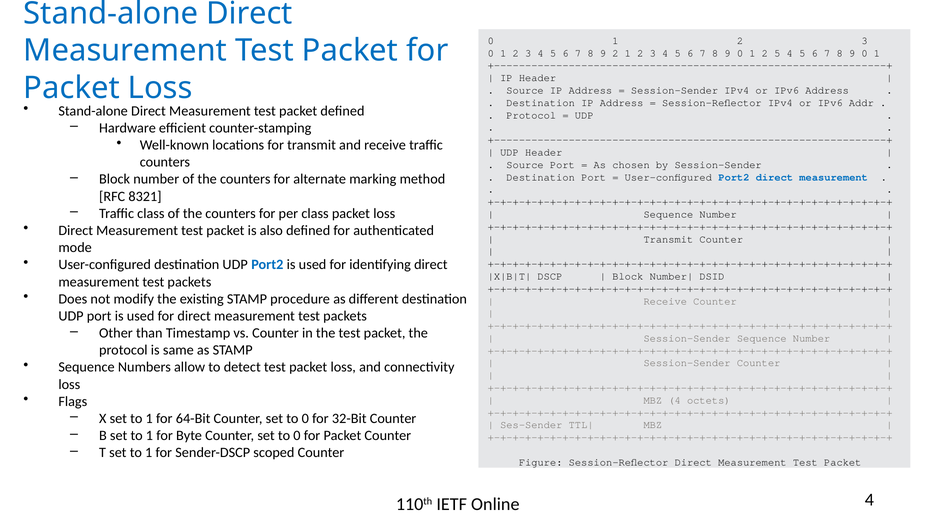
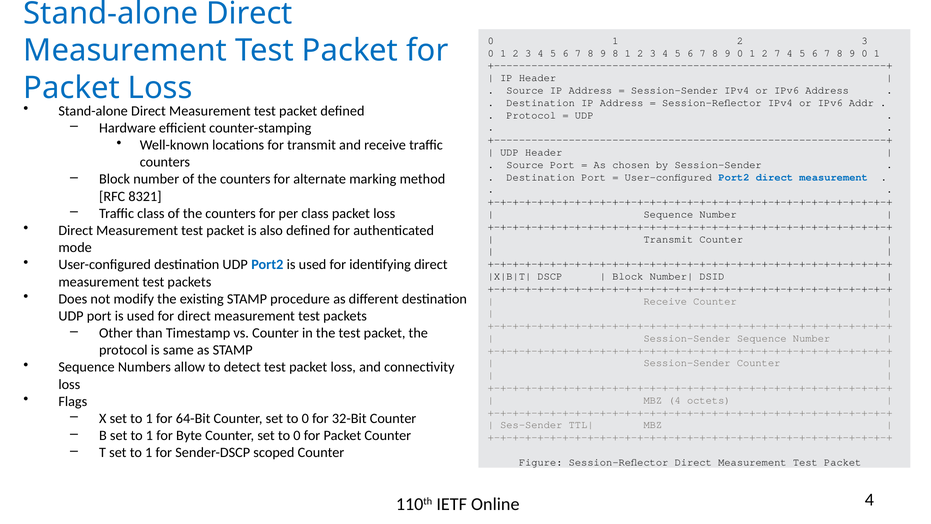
9 2: 2 -> 8 (615, 53)
2 5: 5 -> 7 (777, 53)
